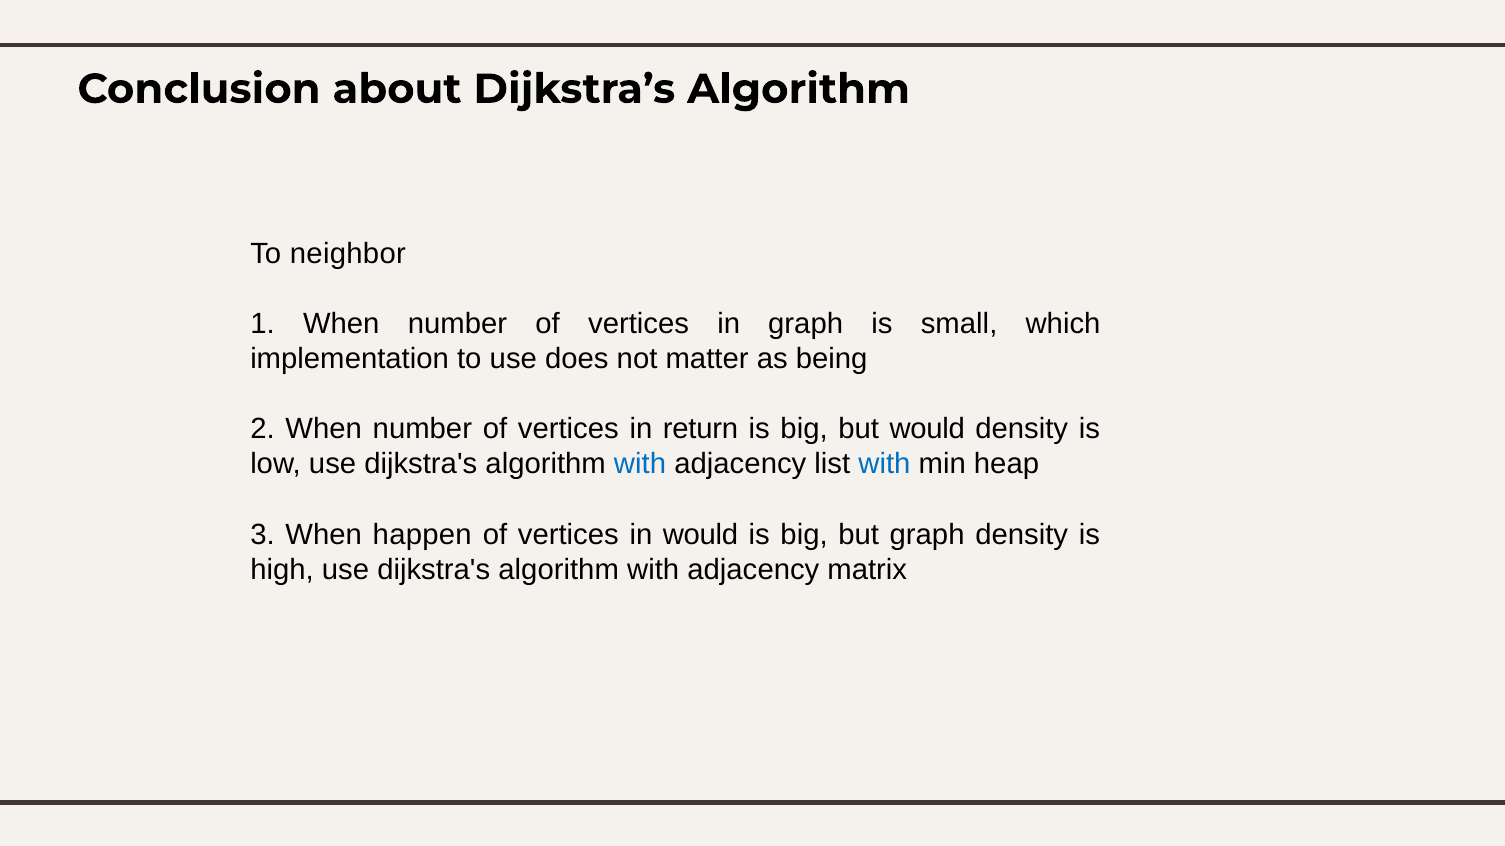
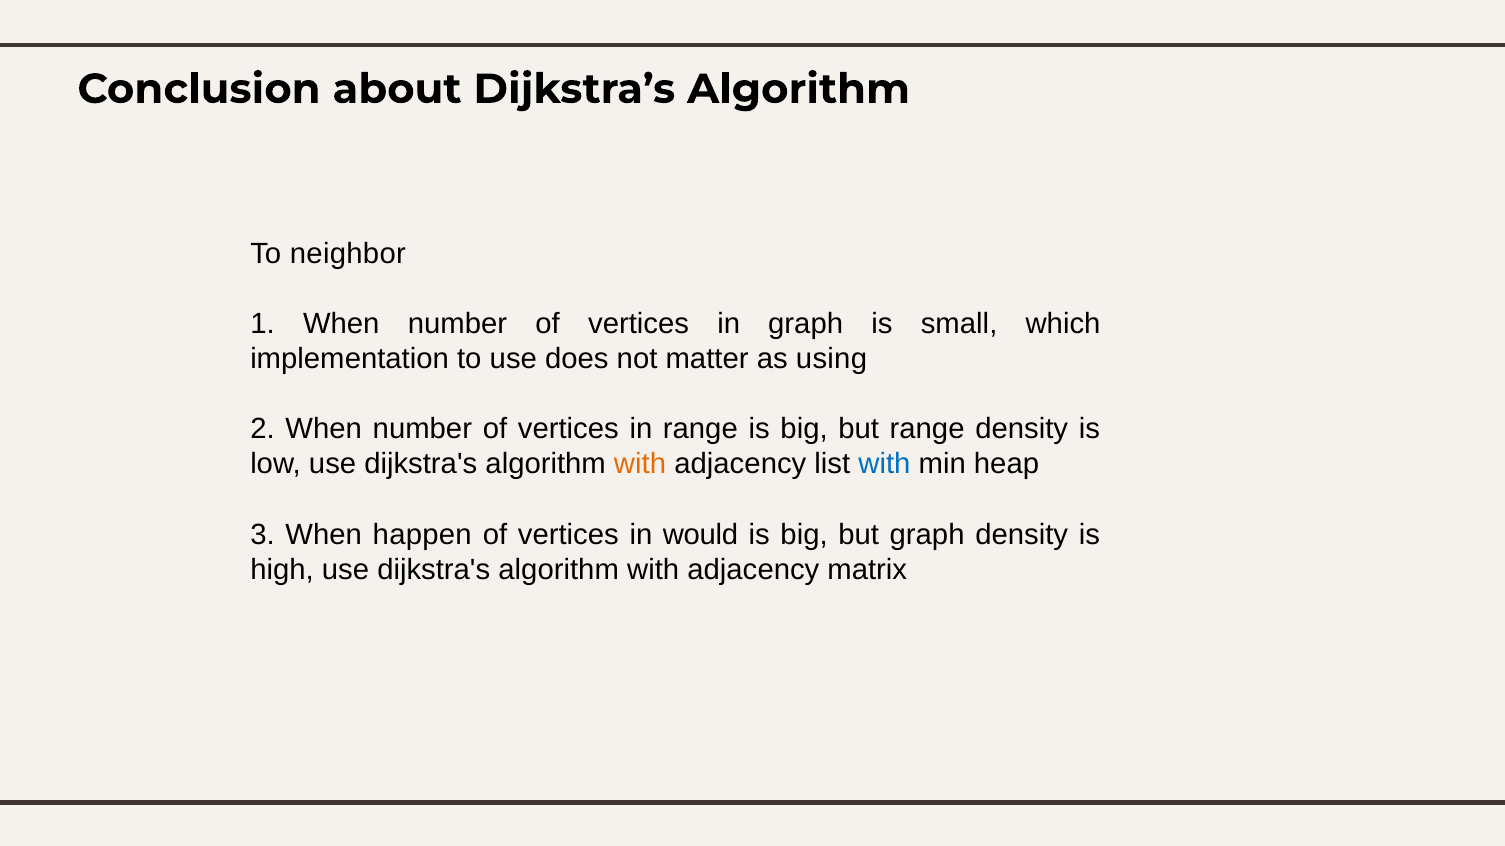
being: being -> using (832, 359)
in return: return -> range (700, 430)
but would: would -> range (927, 430)
with colour: blue -> orange (640, 465)
